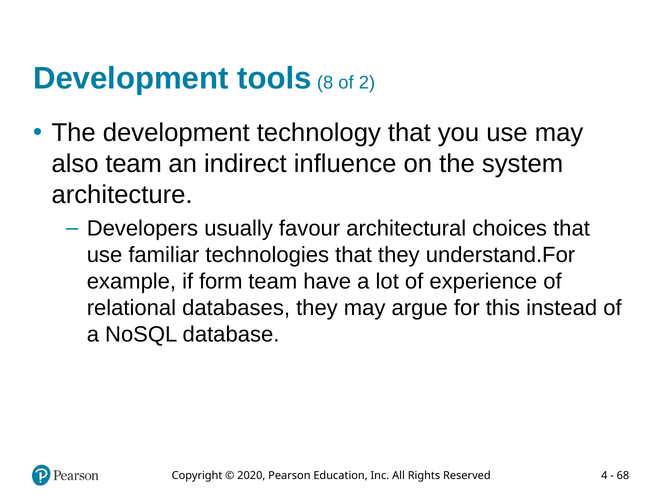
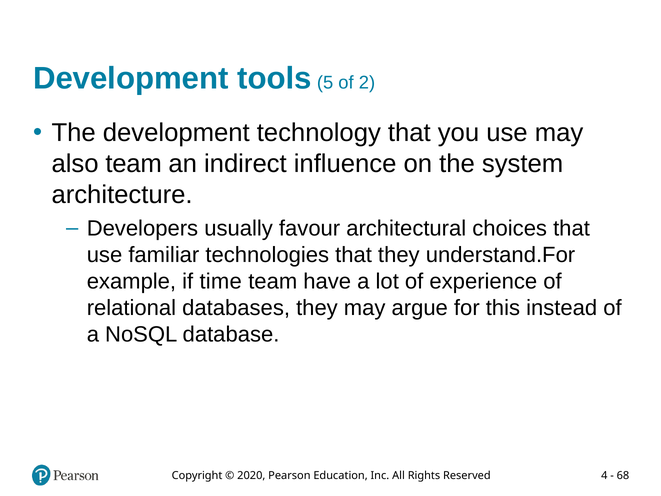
8: 8 -> 5 (325, 83)
form: form -> time (221, 281)
